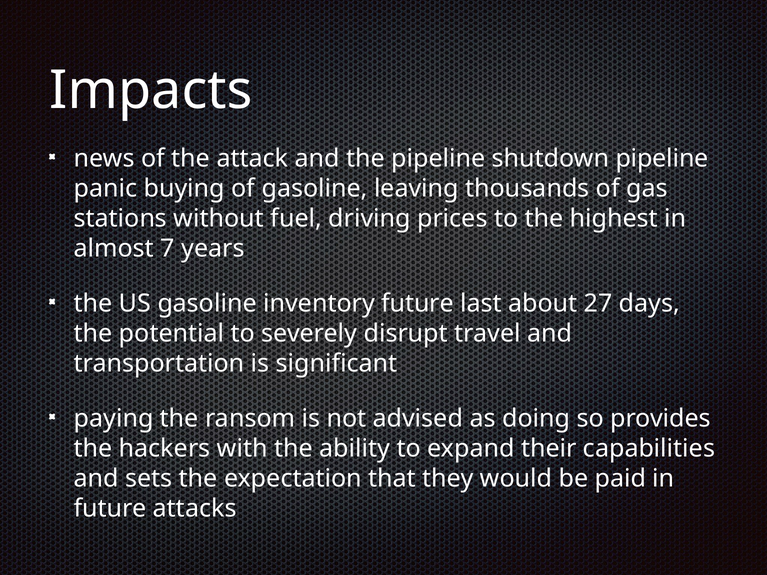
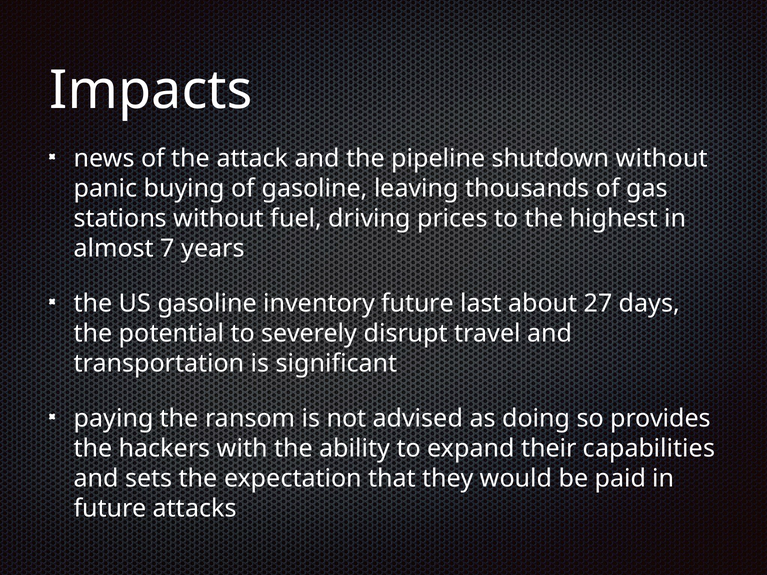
shutdown pipeline: pipeline -> without (662, 158)
